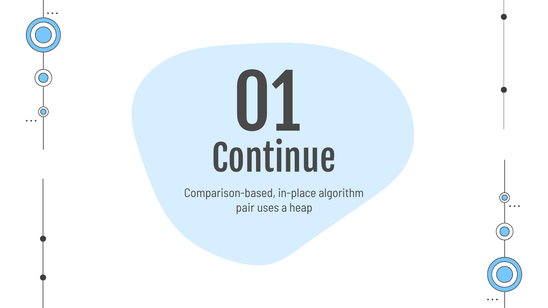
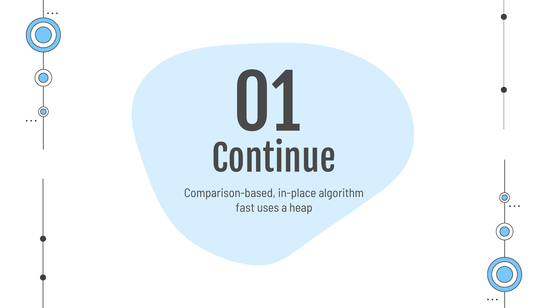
pair: pair -> fast (245, 208)
